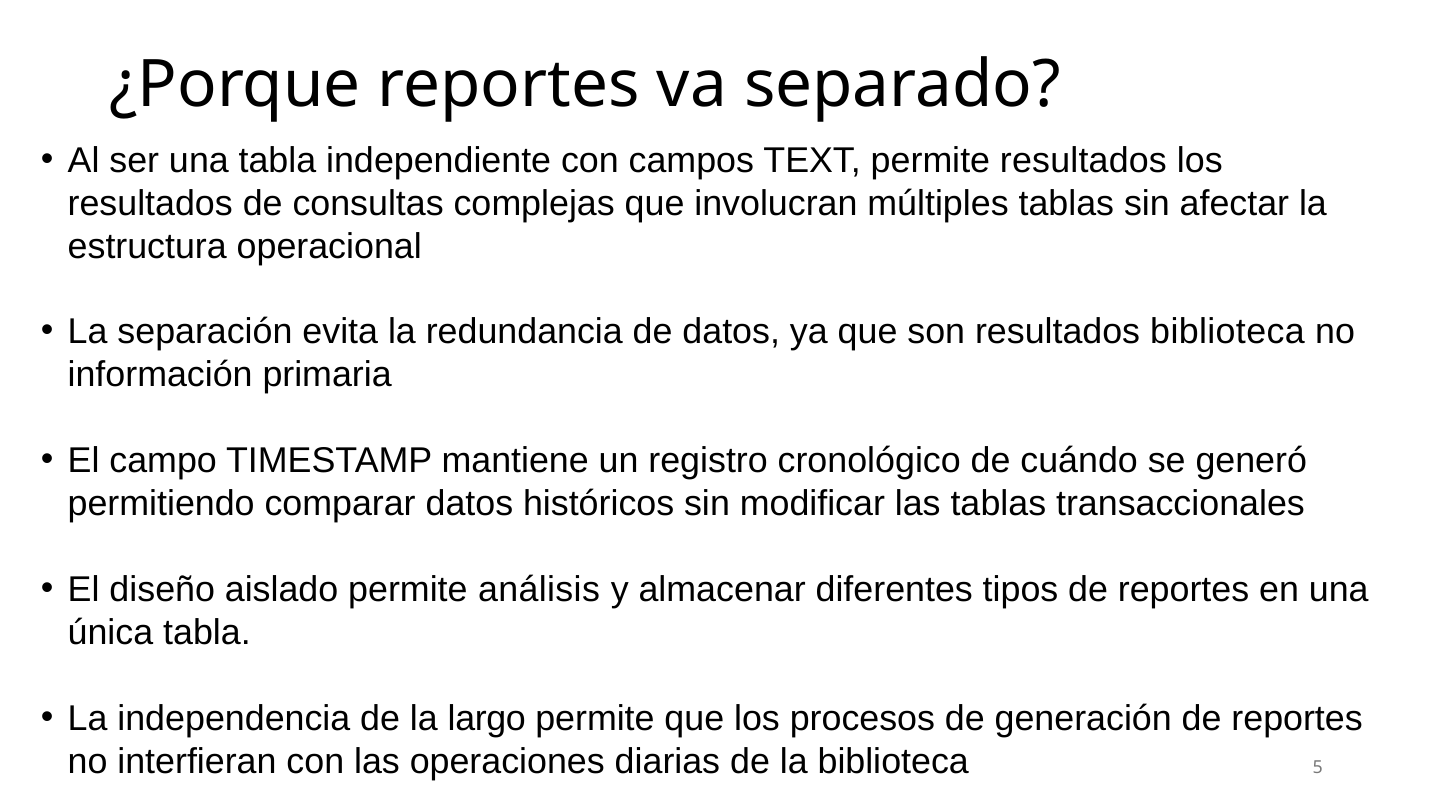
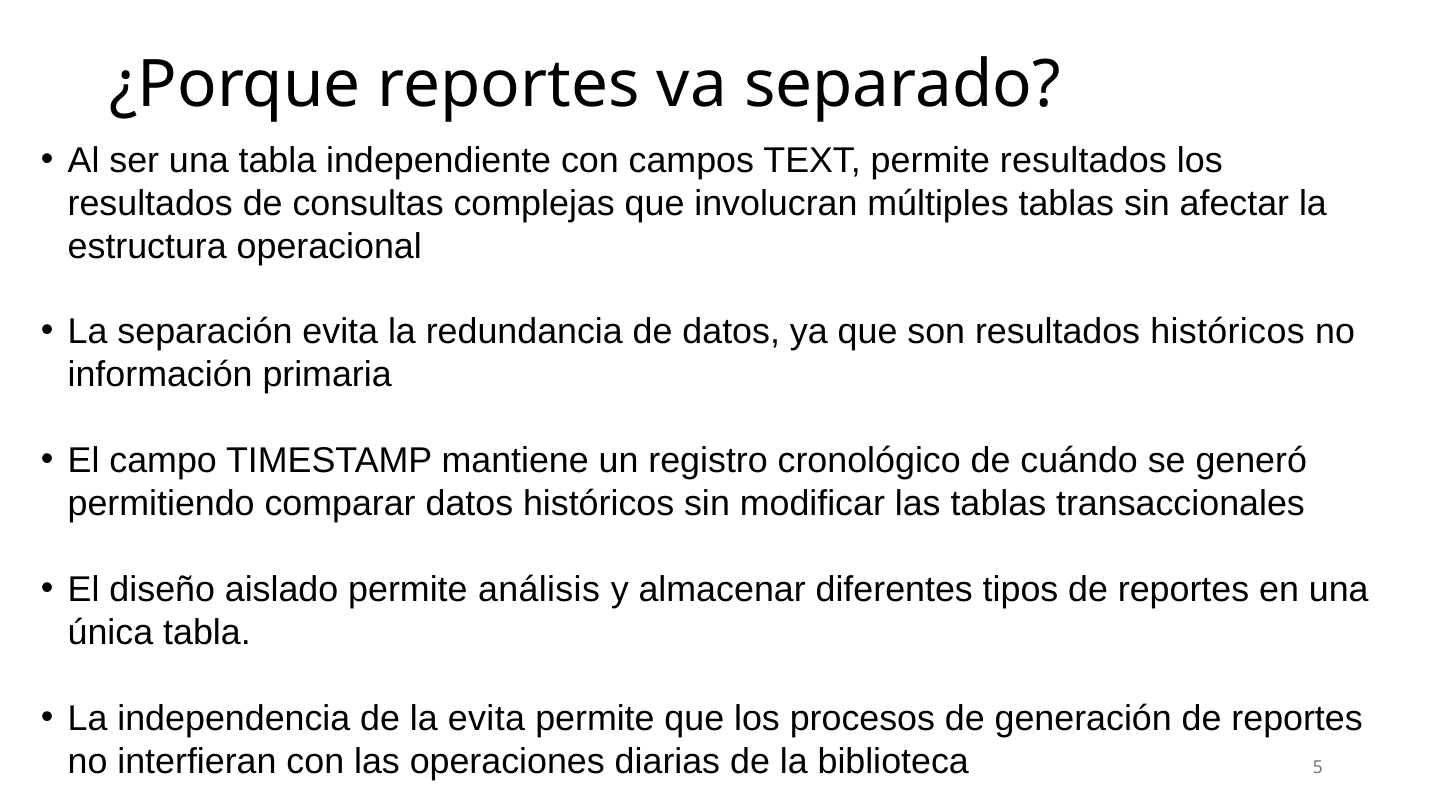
resultados biblioteca: biblioteca -> históricos (1227, 332)
la largo: largo -> evita (486, 719)
